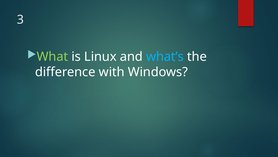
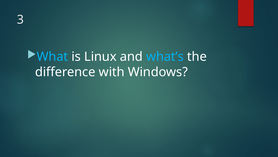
What colour: light green -> light blue (52, 56)
